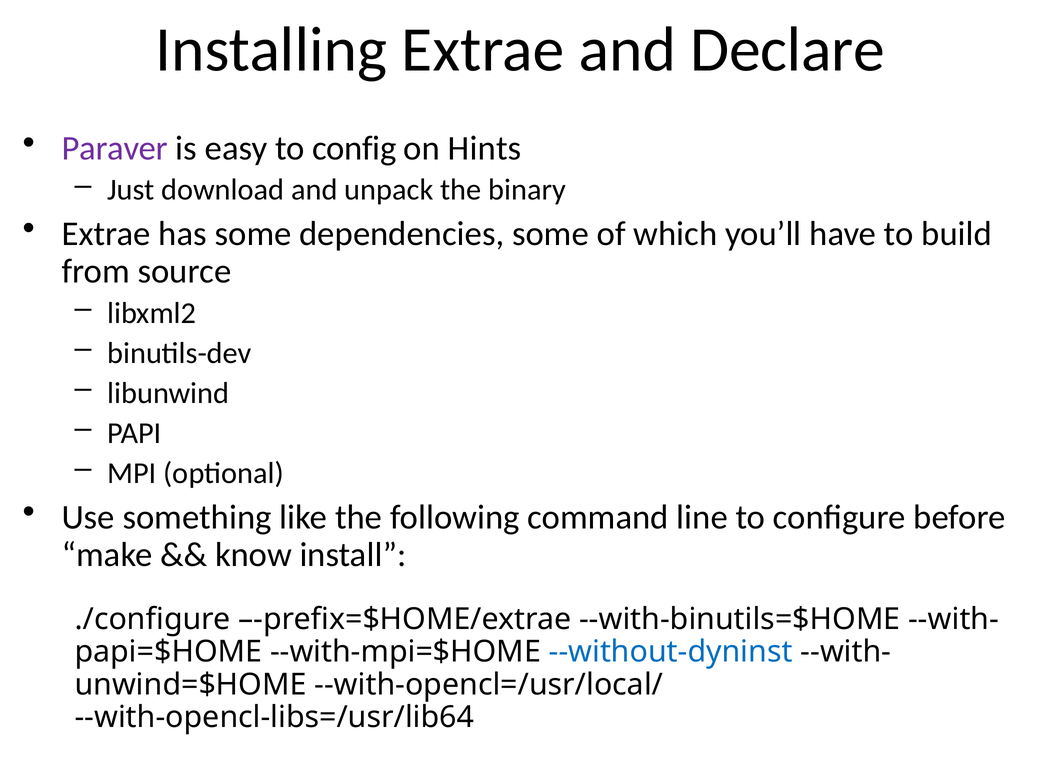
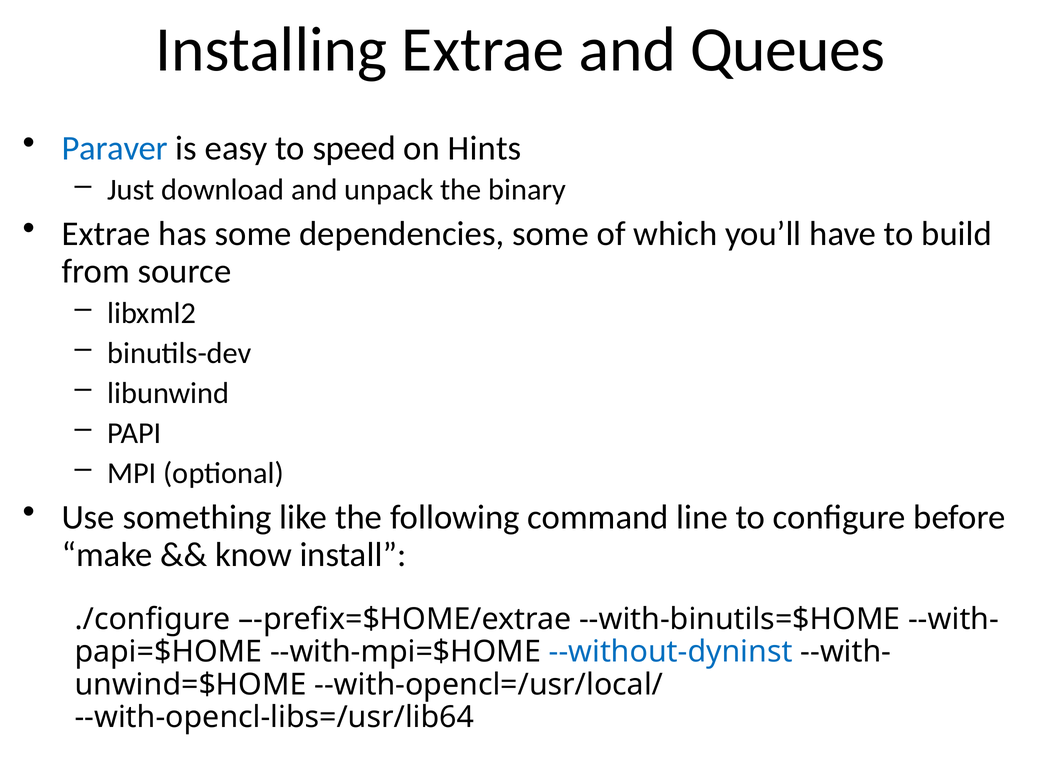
Declare: Declare -> Queues (788, 50)
Paraver colour: purple -> blue (115, 148)
config: config -> speed (354, 148)
